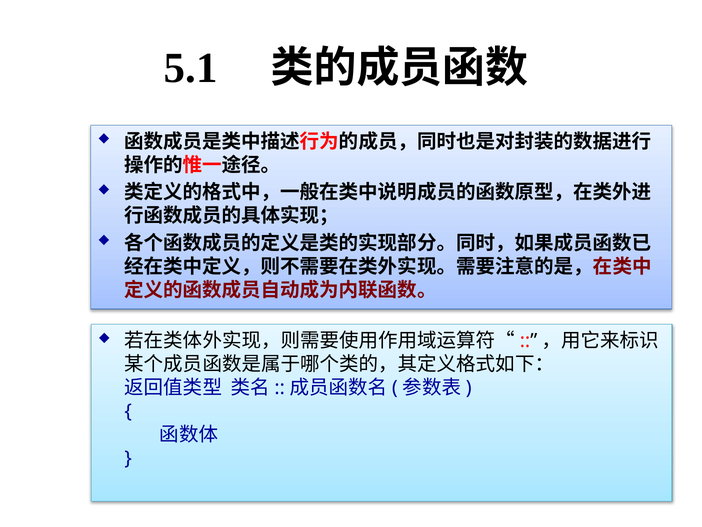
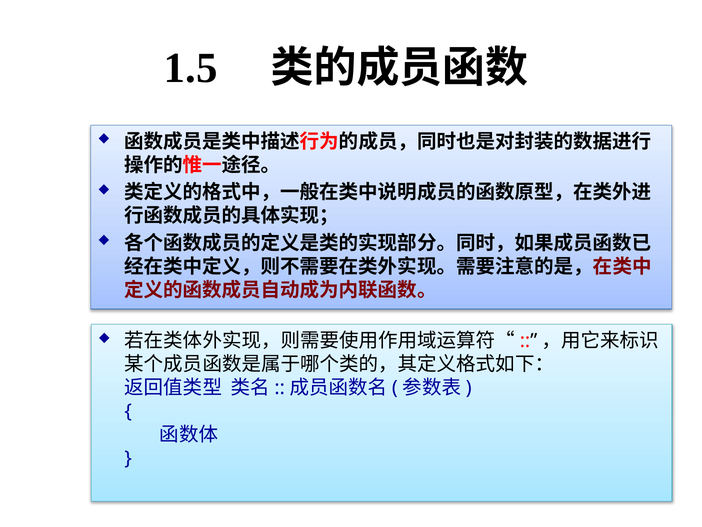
5.1: 5.1 -> 1.5 (191, 68)
